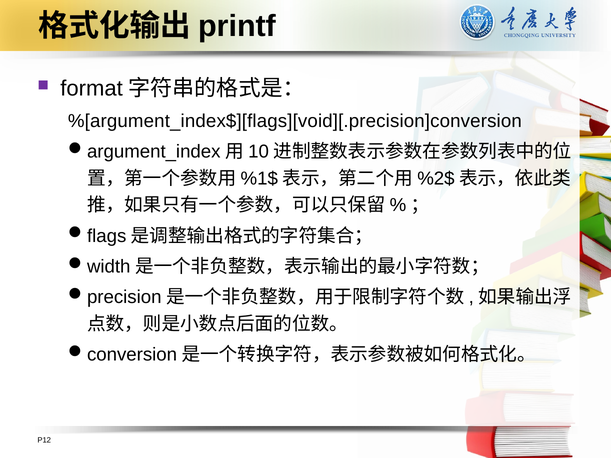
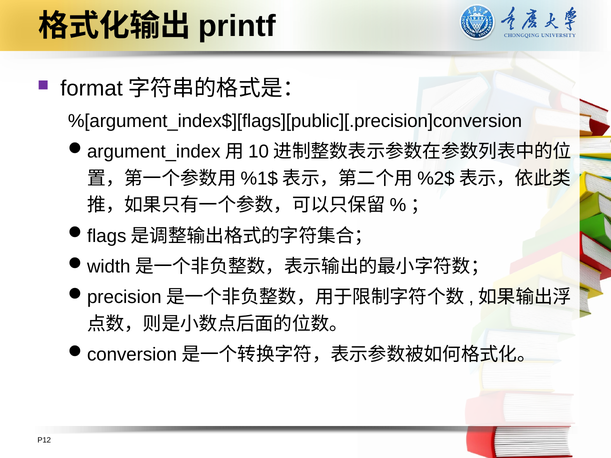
%[argument_index$][flags][void][.precision]conversion: %[argument_index$][flags][void][.precision]conversion -> %[argument_index$][flags][public][.precision]conversion (295, 121)
